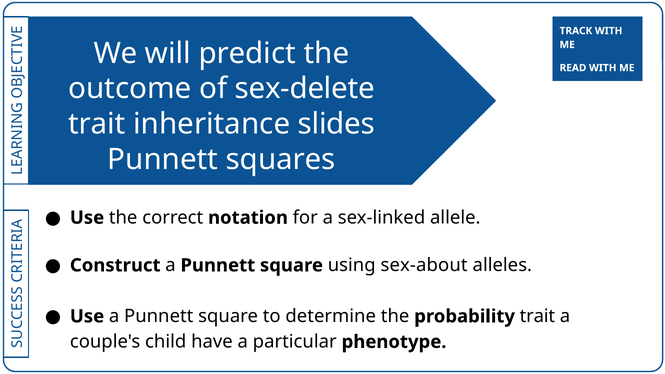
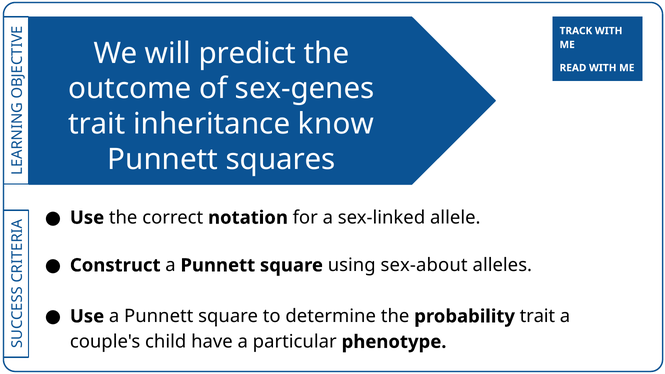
sex-delete: sex-delete -> sex-genes (305, 89)
slides: slides -> know (336, 124)
